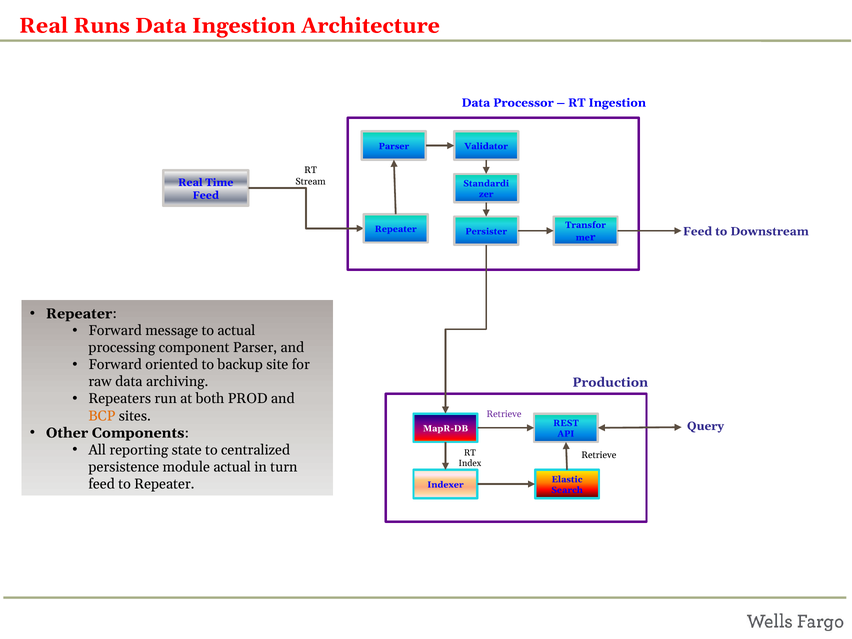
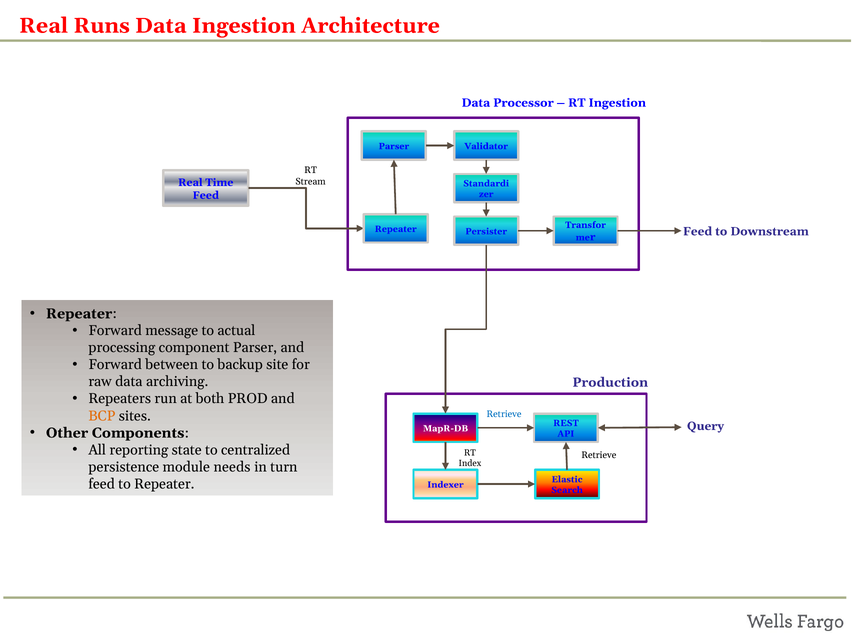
oriented: oriented -> between (172, 365)
Retrieve colour: purple -> blue (504, 414)
module actual: actual -> needs (232, 467)
